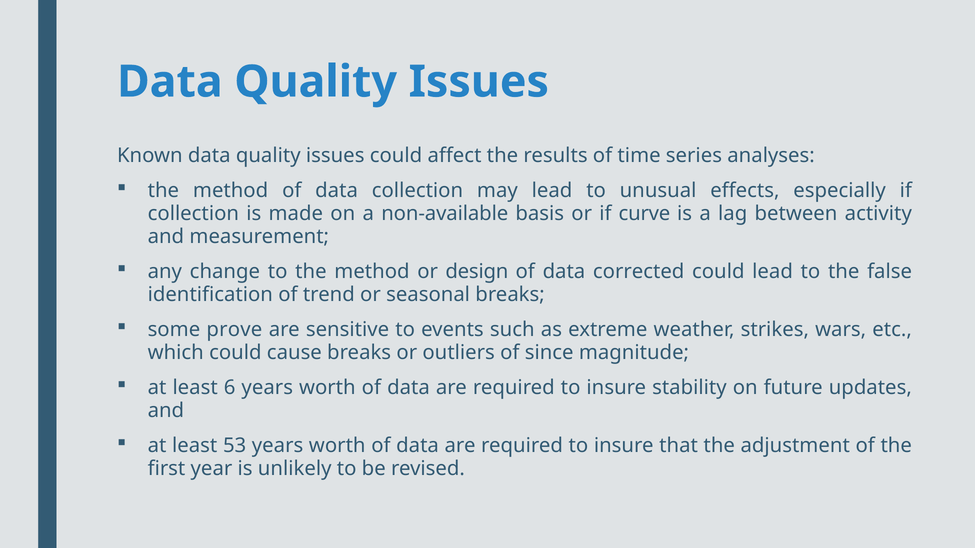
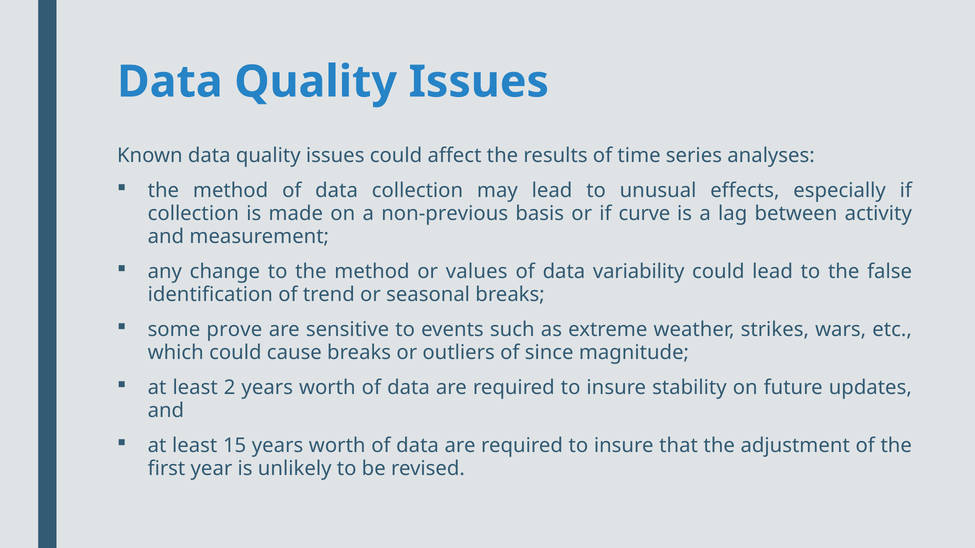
non-available: non-available -> non-previous (445, 214)
design: design -> values (477, 272)
corrected: corrected -> variability (639, 272)
6: 6 -> 2 (230, 388)
53: 53 -> 15 (235, 446)
